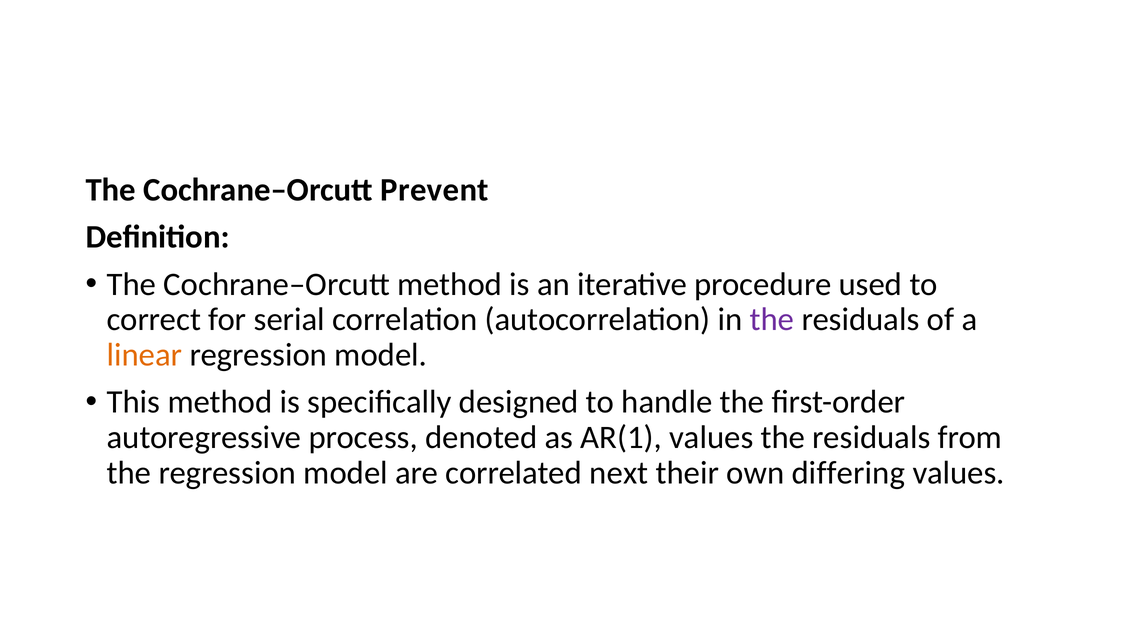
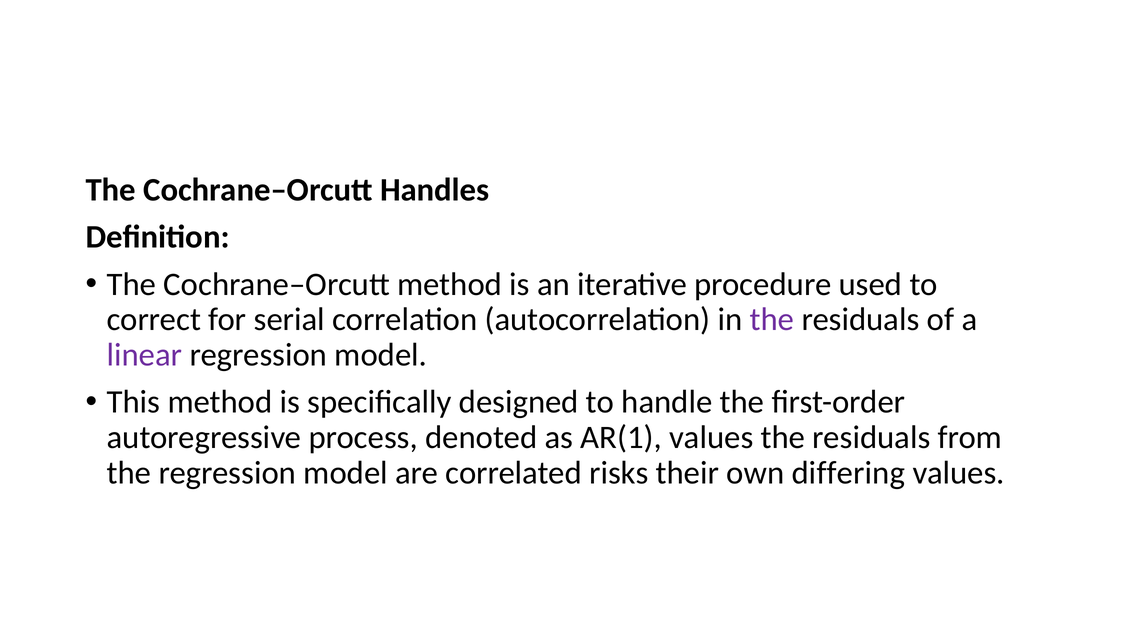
Prevent: Prevent -> Handles (435, 190)
linear colour: orange -> purple (144, 355)
next: next -> risks (619, 473)
